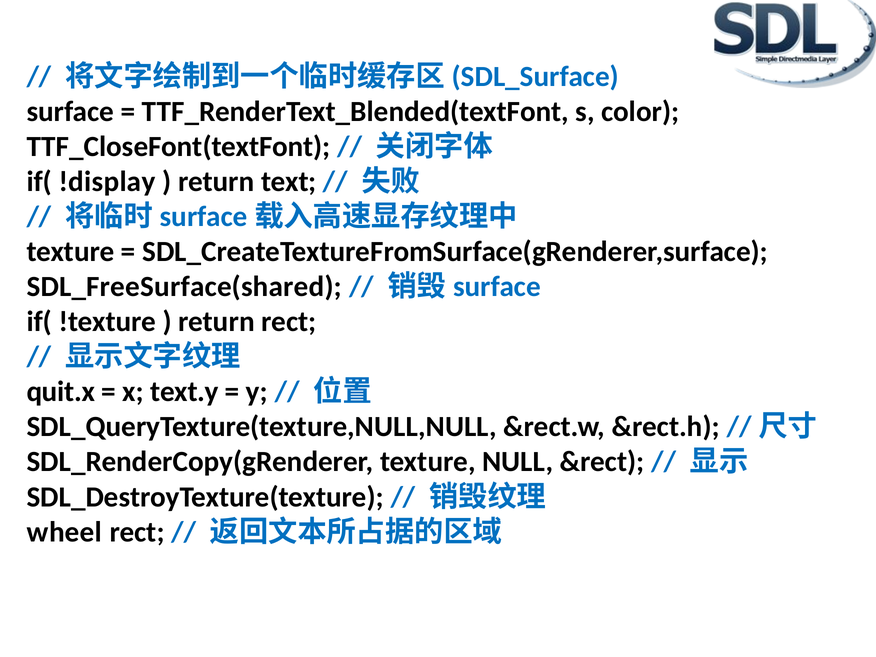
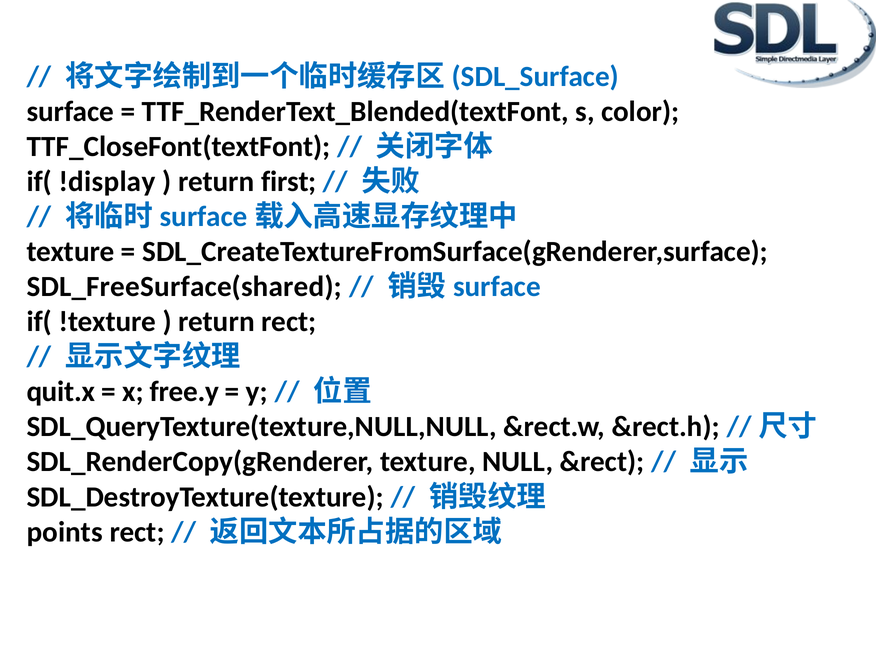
text: text -> first (289, 182)
text.y: text.y -> free.y (184, 392)
wheel: wheel -> points (65, 532)
